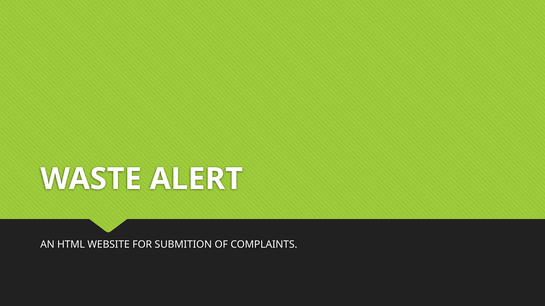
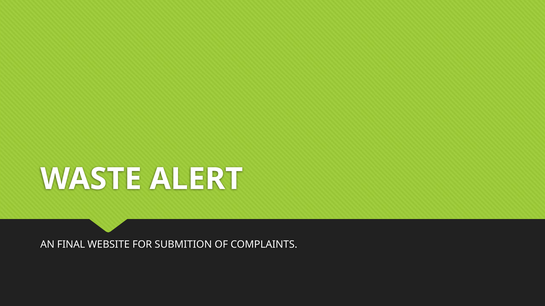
HTML: HTML -> FINAL (71, 245)
